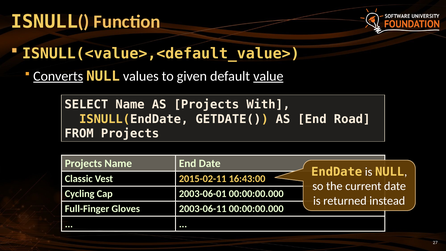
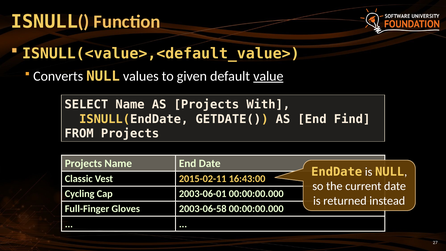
Converts underline: present -> none (58, 76)
Road: Road -> Find (352, 119)
2003-06-11: 2003-06-11 -> 2003-06-58 (203, 209)
